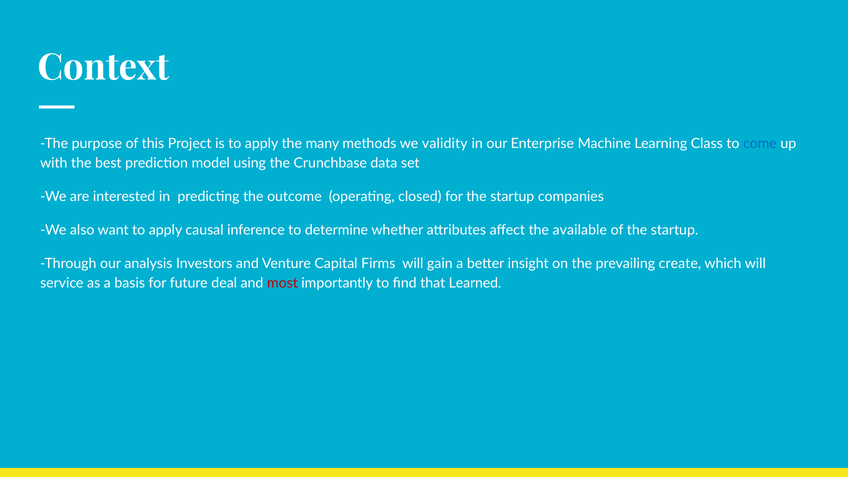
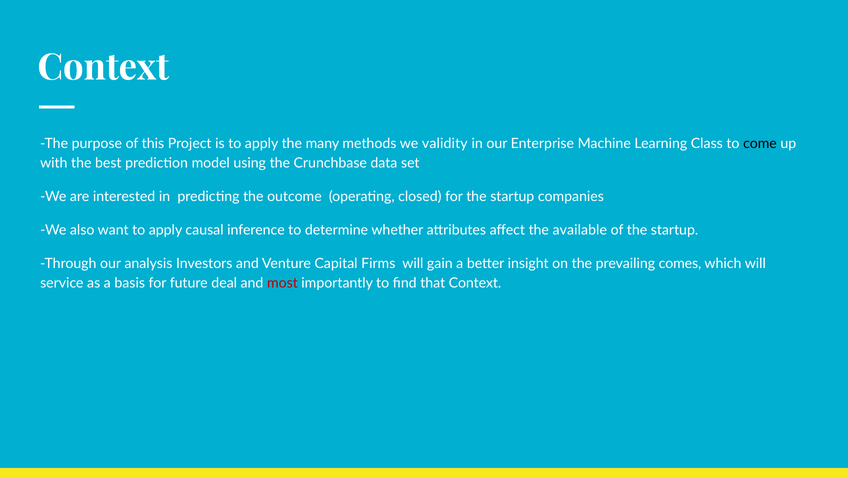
come colour: blue -> black (760, 143)
create: create -> comes (680, 264)
that Learned: Learned -> Context (475, 283)
